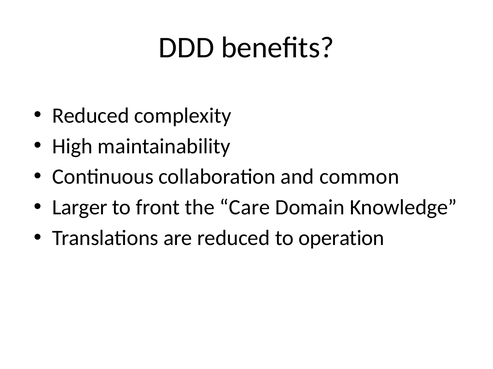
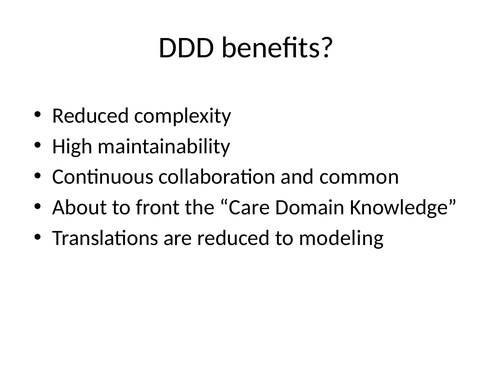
Larger: Larger -> About (80, 208)
operation: operation -> modeling (341, 238)
